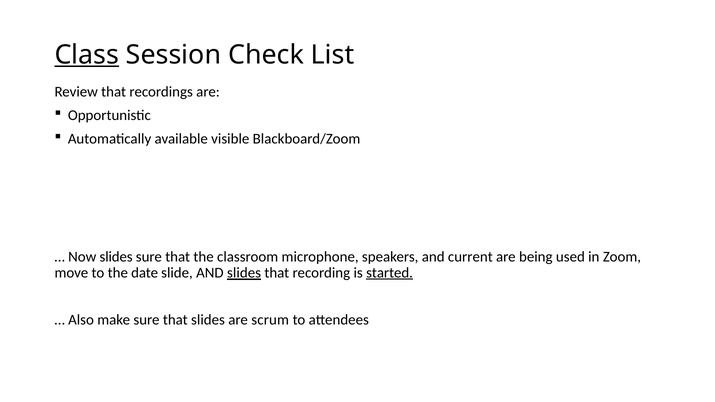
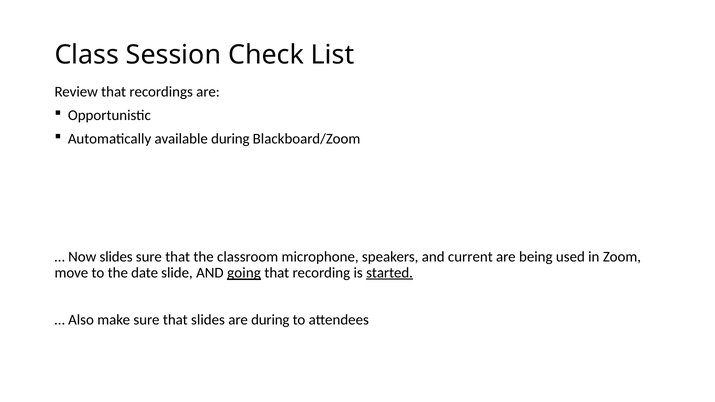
Class underline: present -> none (87, 55)
available visible: visible -> during (230, 139)
AND slides: slides -> going (244, 273)
are scrum: scrum -> during (270, 320)
